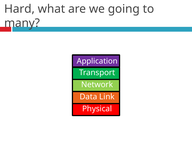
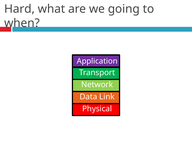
many: many -> when (22, 23)
